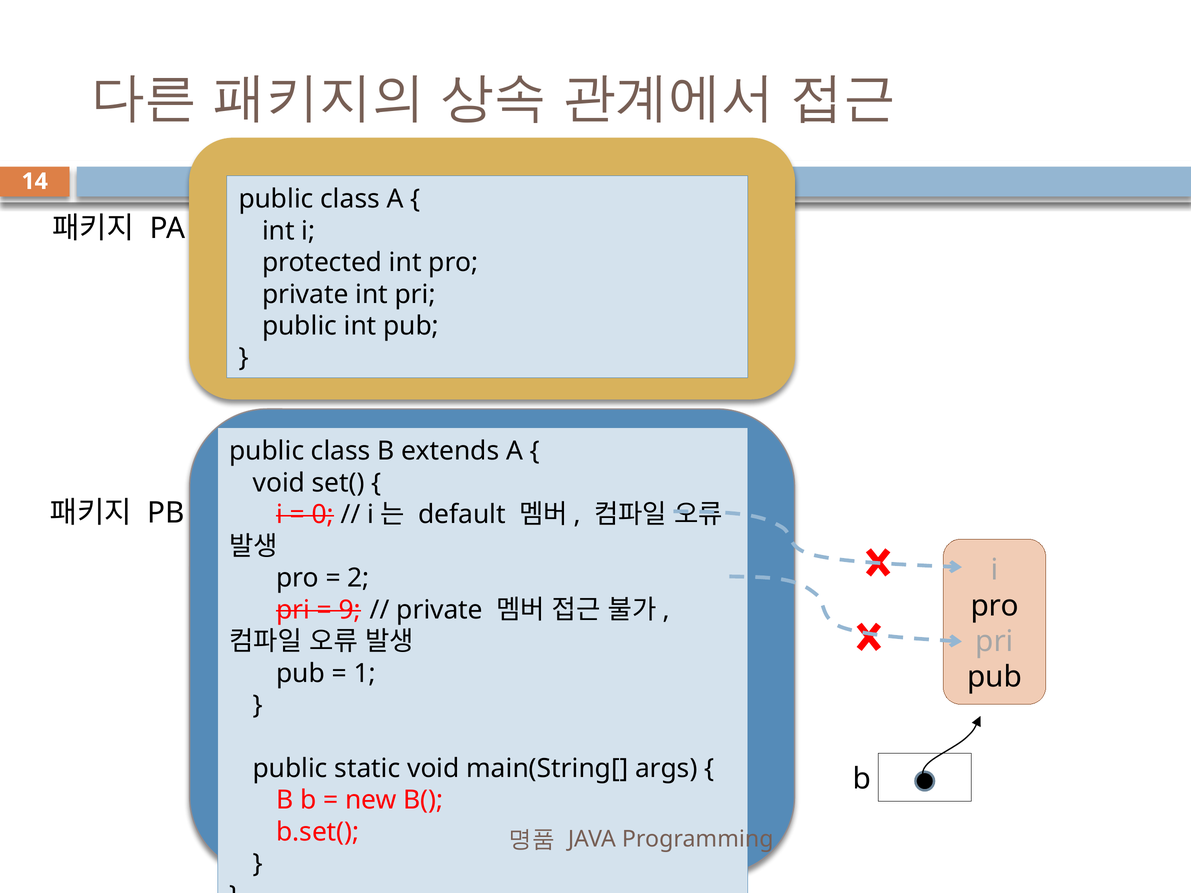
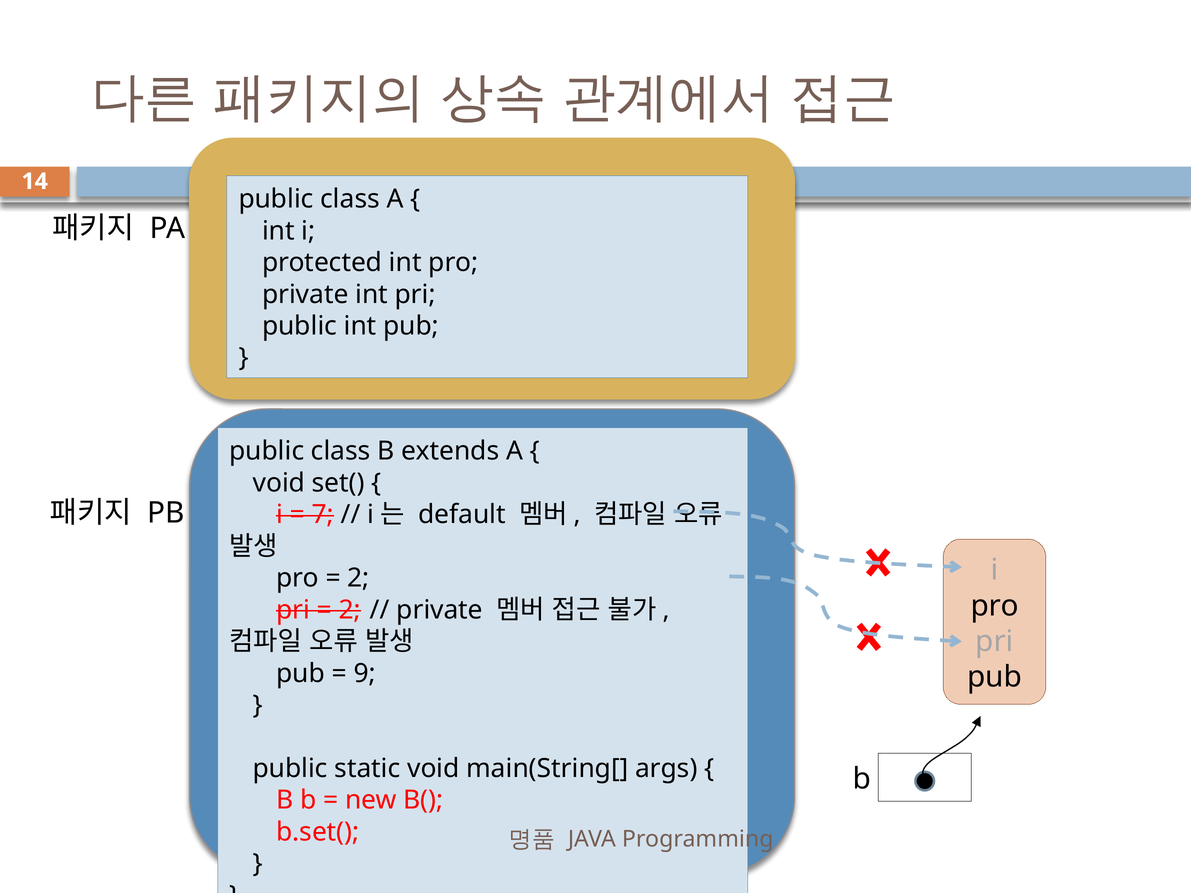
0: 0 -> 7 (323, 515)
9: 9 -> 2 (350, 610)
1: 1 -> 9 (365, 674)
